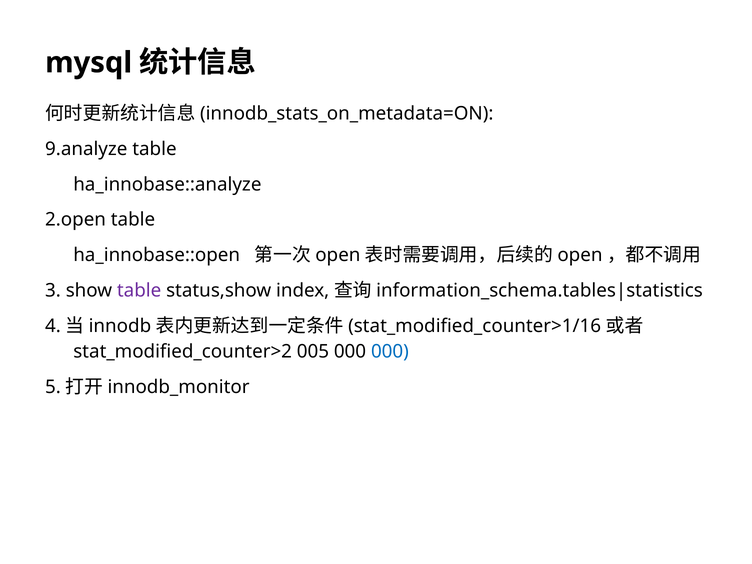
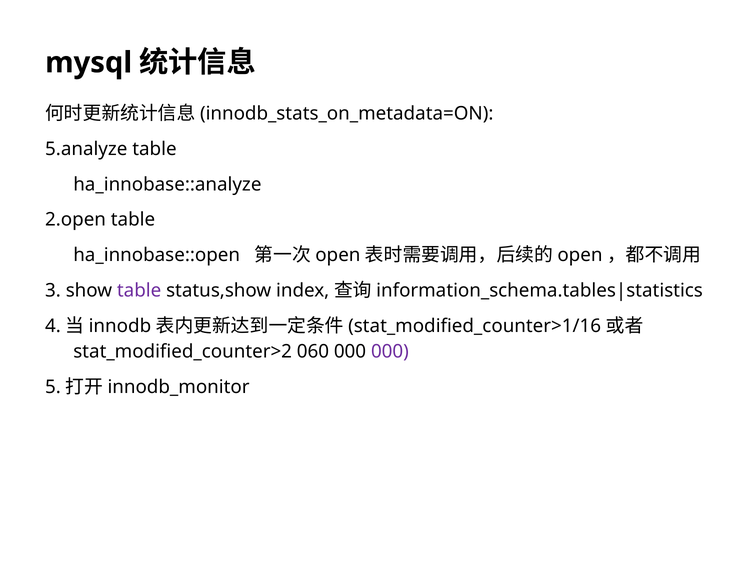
9.analyze: 9.analyze -> 5.analyze (86, 149)
005: 005 -> 060 (313, 352)
000 colour: blue -> purple (390, 352)
